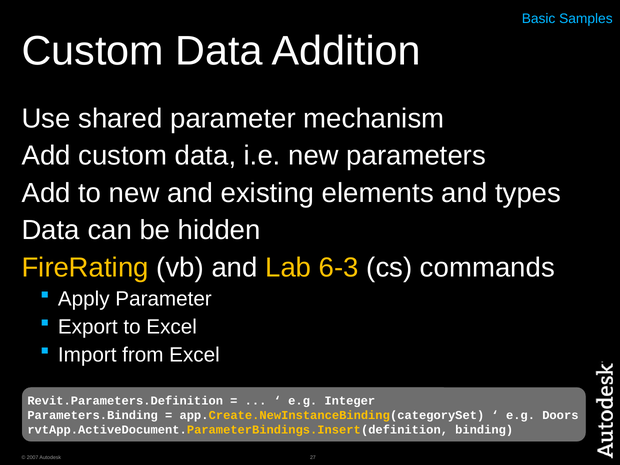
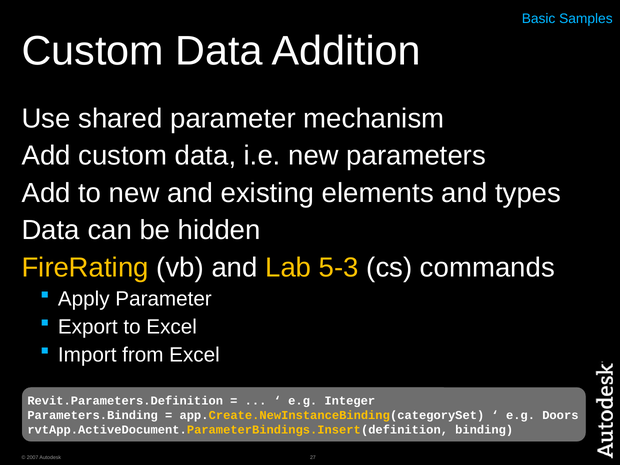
6-3: 6-3 -> 5-3 (339, 267)
